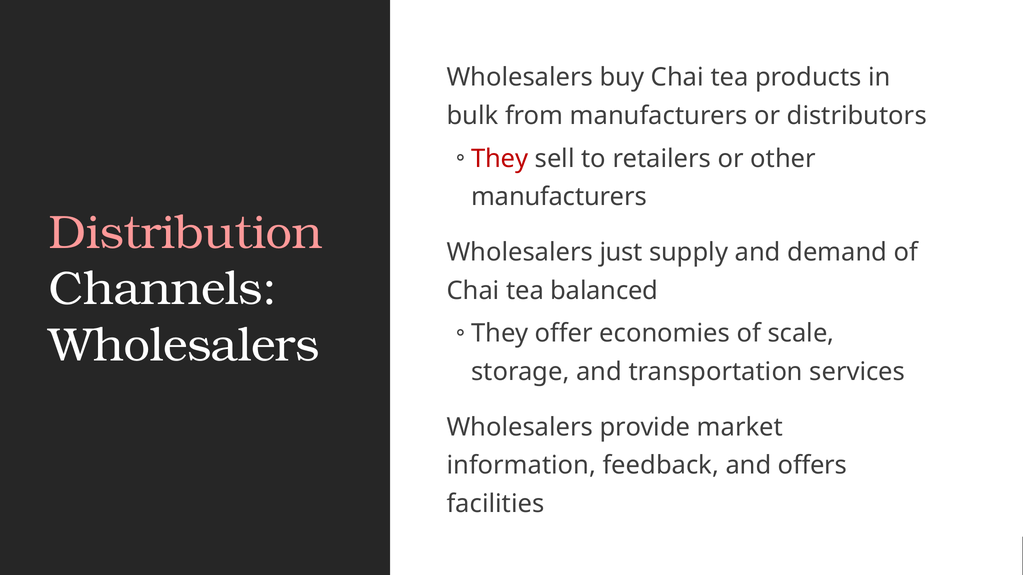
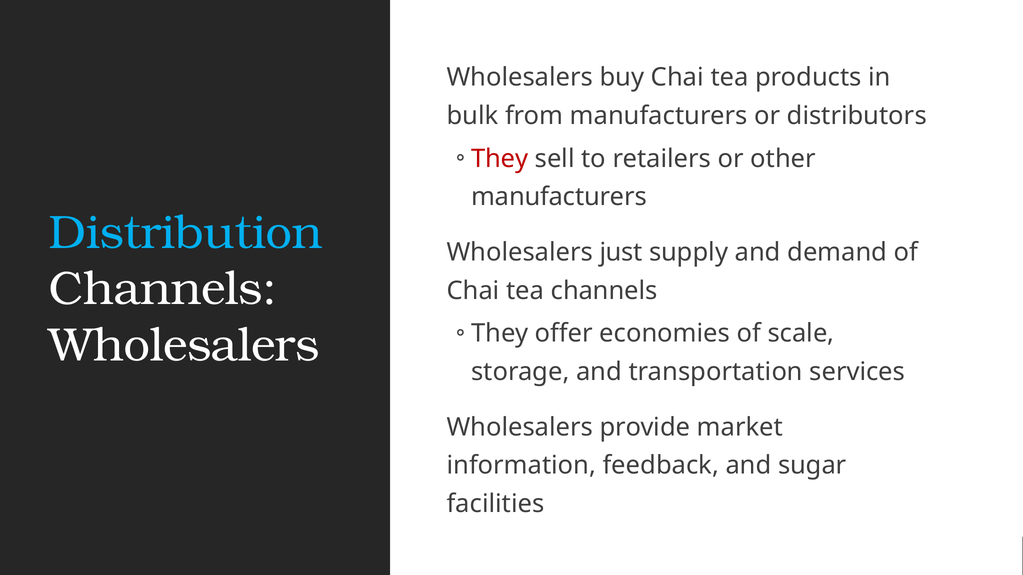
Distribution colour: pink -> light blue (186, 233)
tea balanced: balanced -> channels (604, 291)
offers: offers -> sugar (812, 466)
